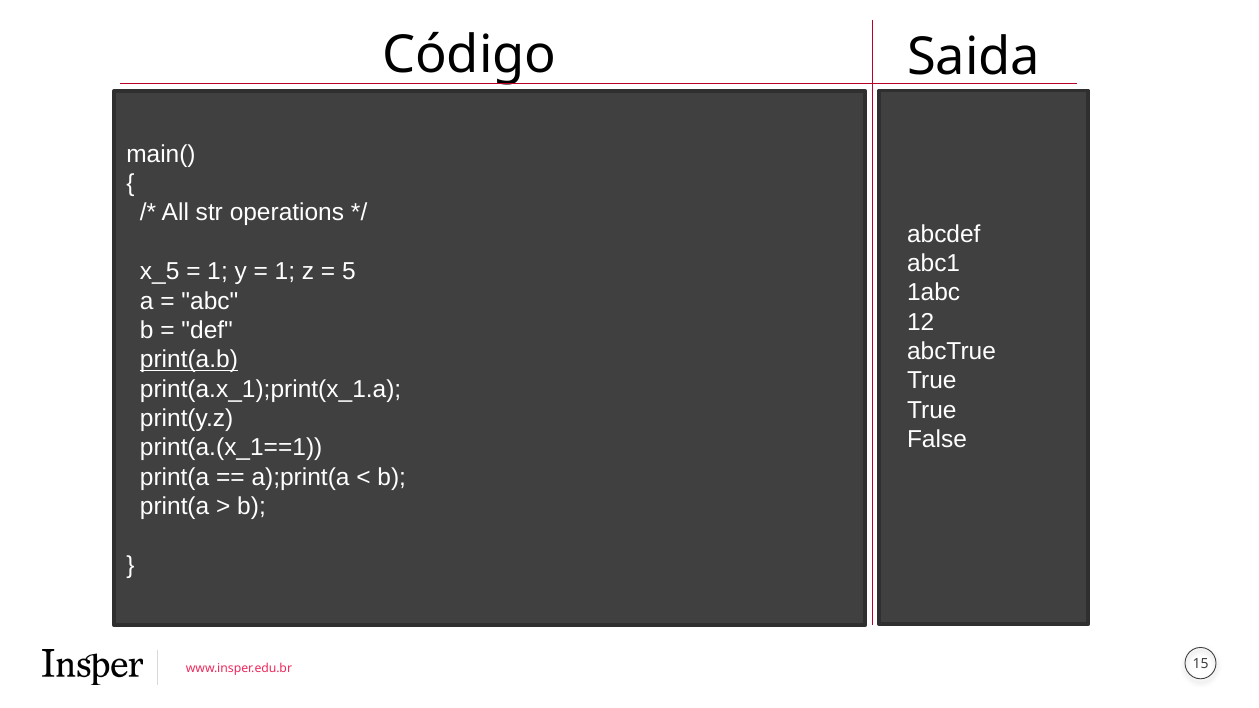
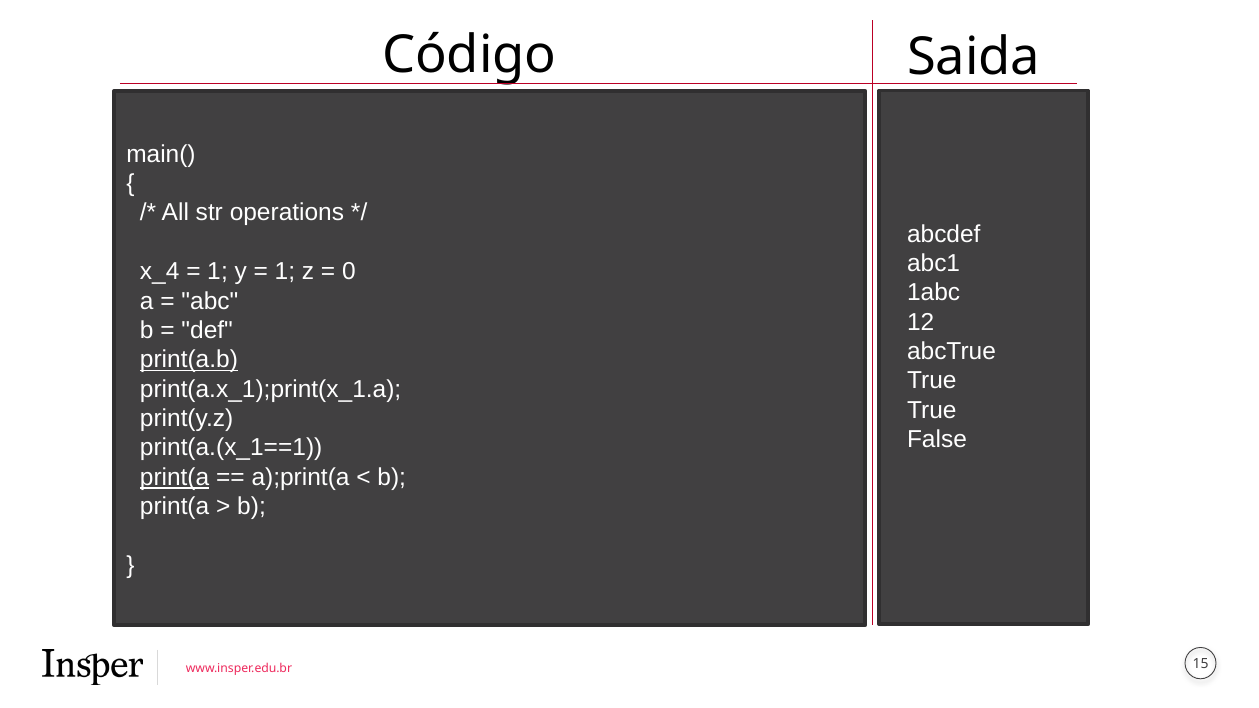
x_5: x_5 -> x_4 (160, 272)
5: 5 -> 0 (349, 272)
print(a underline: none -> present (175, 477)
